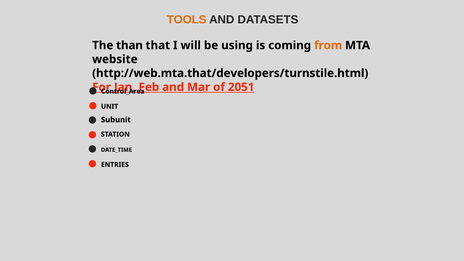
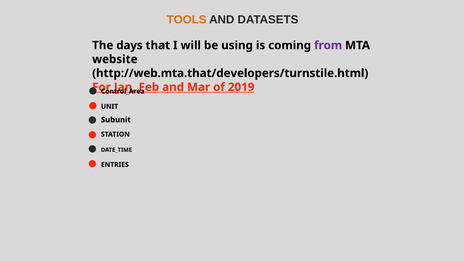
than: than -> days (129, 45)
from colour: orange -> purple (328, 45)
2051: 2051 -> 2019 (241, 87)
